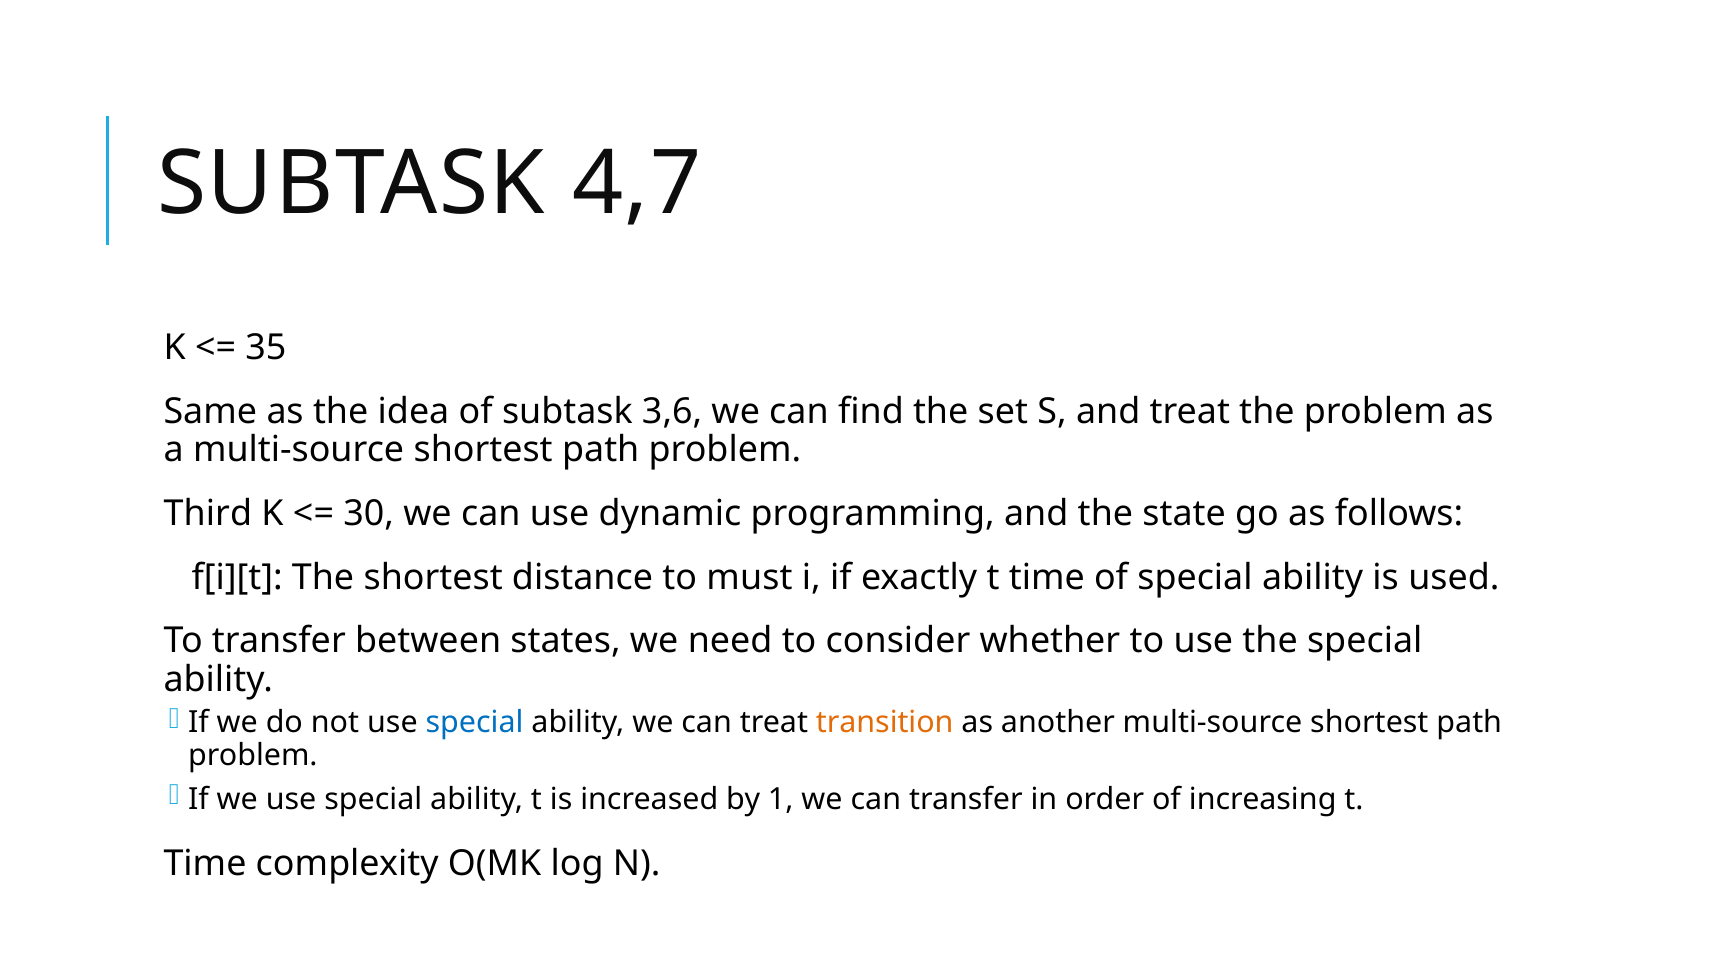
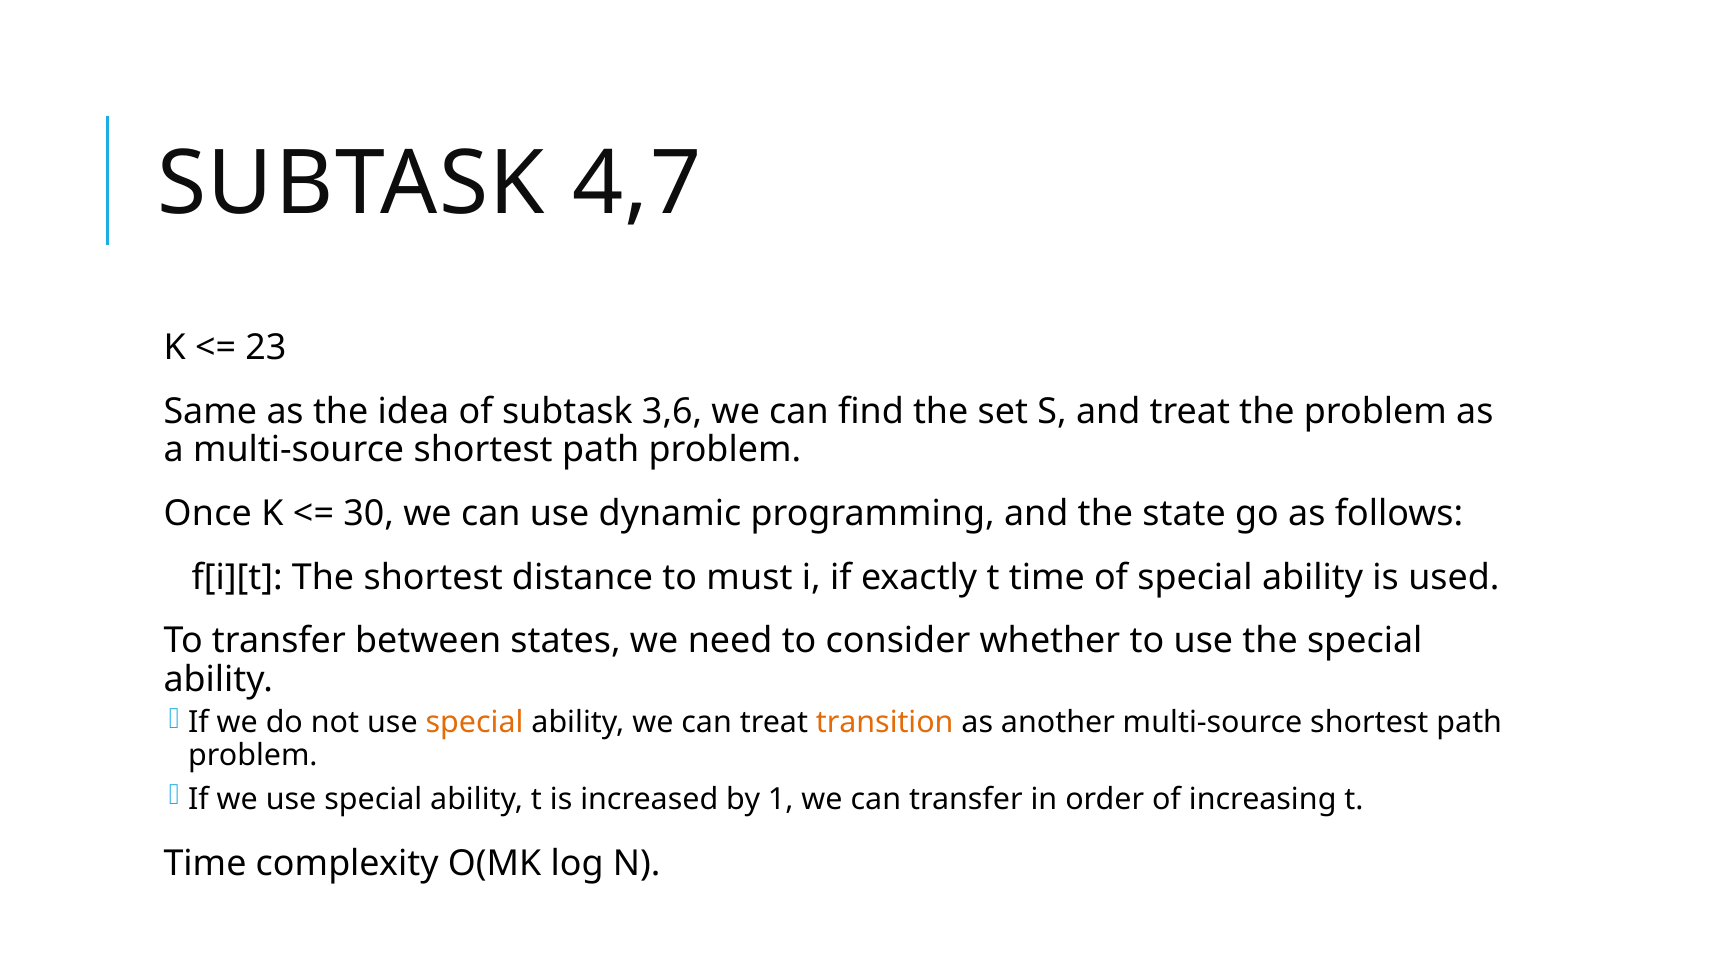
35: 35 -> 23 (266, 348)
Third: Third -> Once (208, 514)
special colour: blue -> orange (475, 723)
